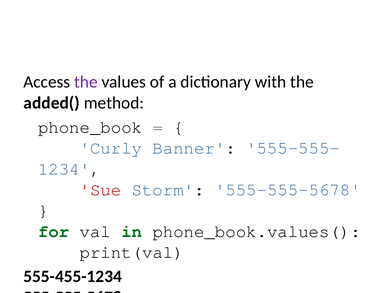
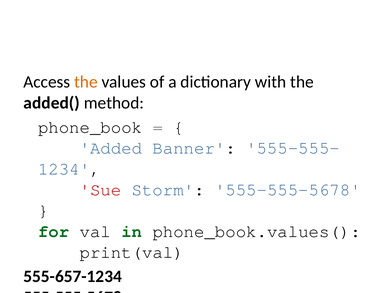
the colour: purple -> orange (86, 82)
Curly: Curly -> Added (111, 148)
555-455-1234: 555-455-1234 -> 555-657-1234 (73, 276)
